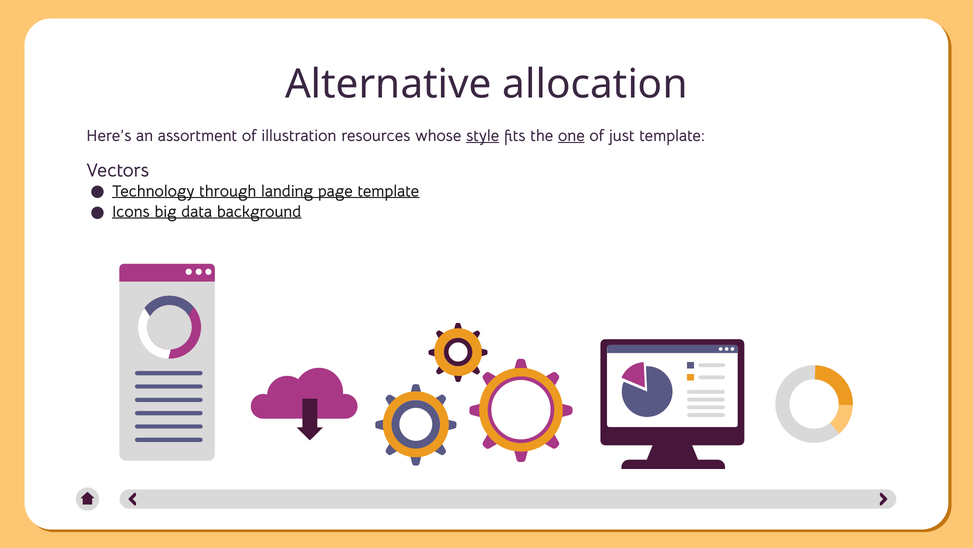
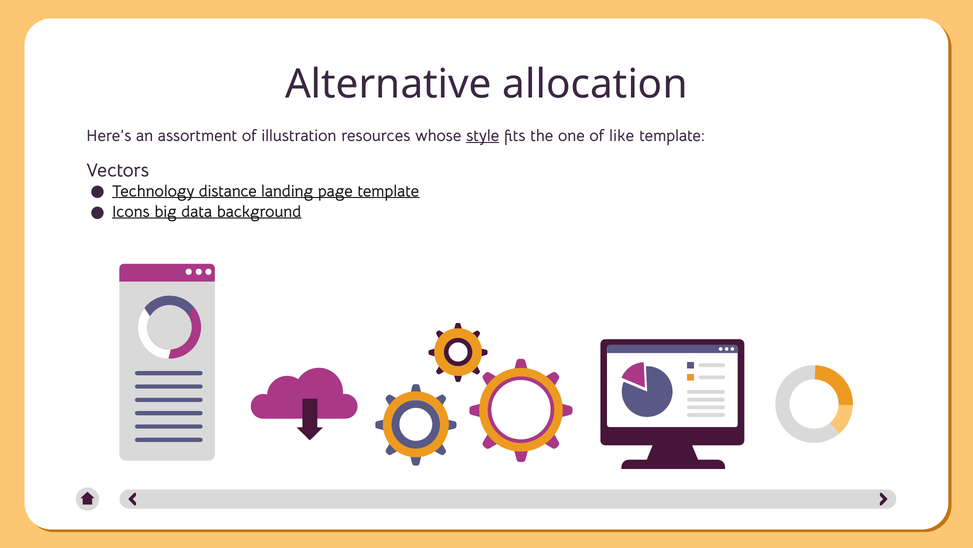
one underline: present -> none (571, 136)
just: just -> like (622, 136)
through: through -> distance (228, 191)
